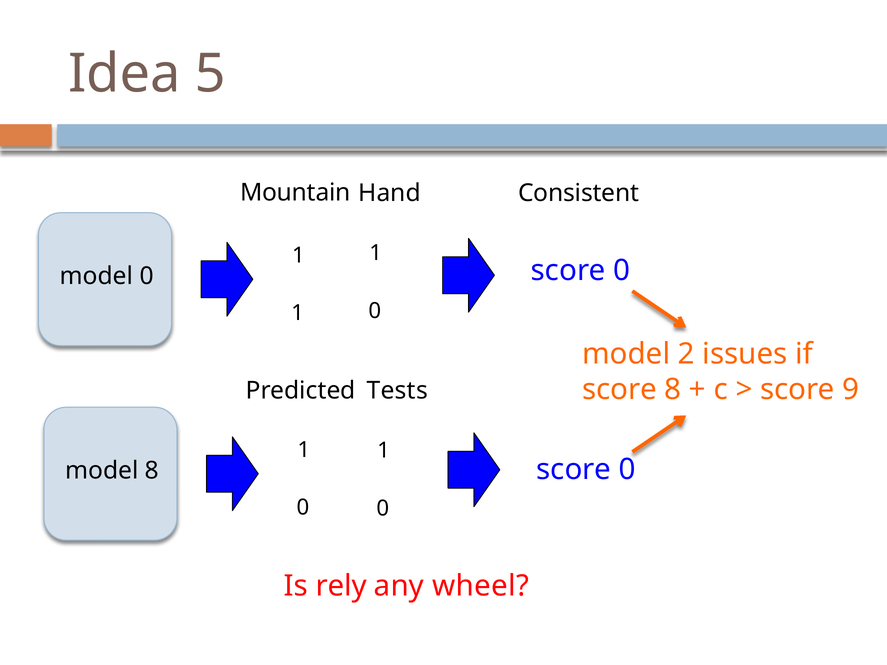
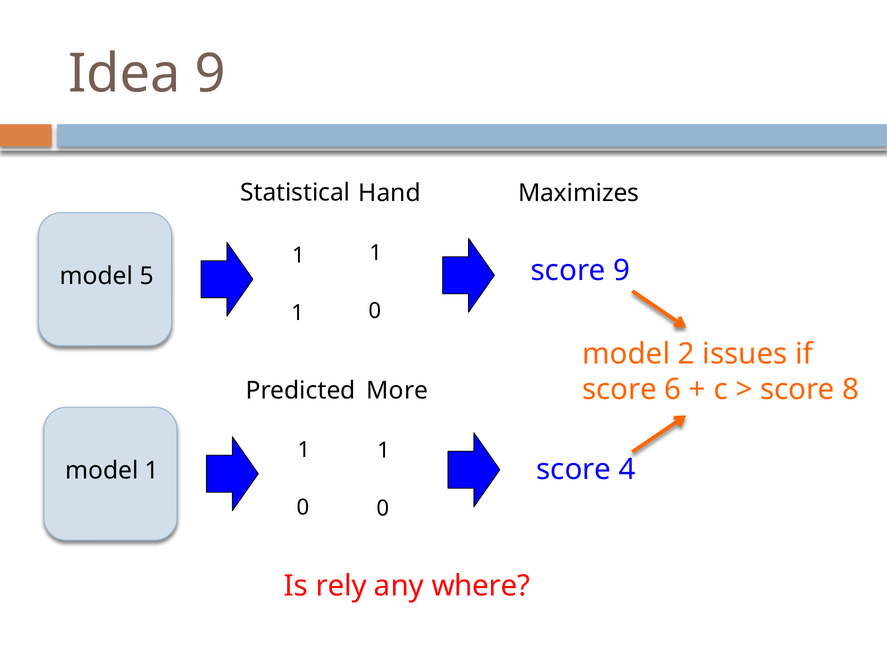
Idea 5: 5 -> 9 (210, 74)
Mountain: Mountain -> Statistical (295, 193)
Consistent: Consistent -> Maximizes (579, 193)
0: 0 -> 9 (622, 271)
model 0: 0 -> 5 (147, 276)
score 8: 8 -> 6 (673, 390)
9: 9 -> 8 (851, 390)
Tests: Tests -> More (397, 391)
0: 0 -> 4 (627, 470)
model 8: 8 -> 1 (152, 471)
wheel: wheel -> where (481, 586)
